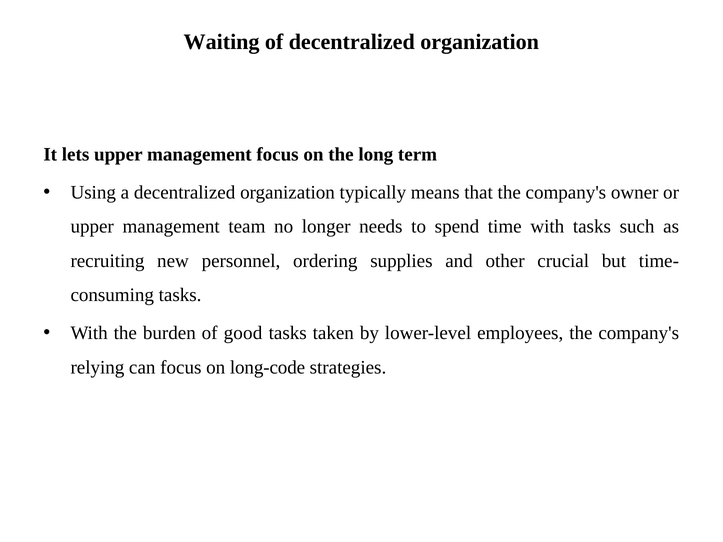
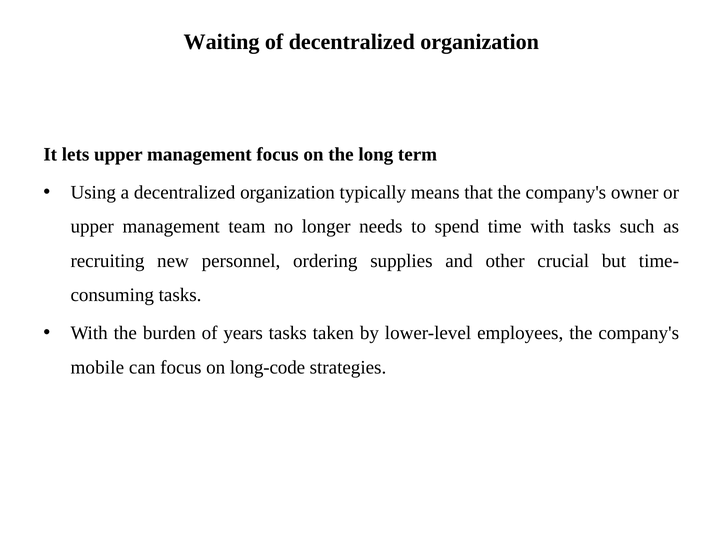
good: good -> years (243, 333)
relying: relying -> mobile (97, 368)
